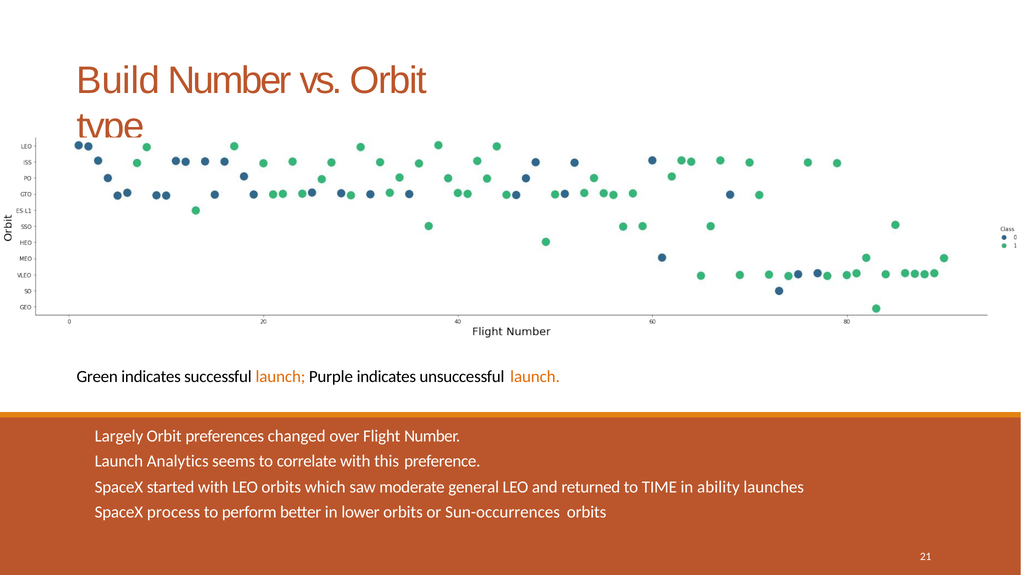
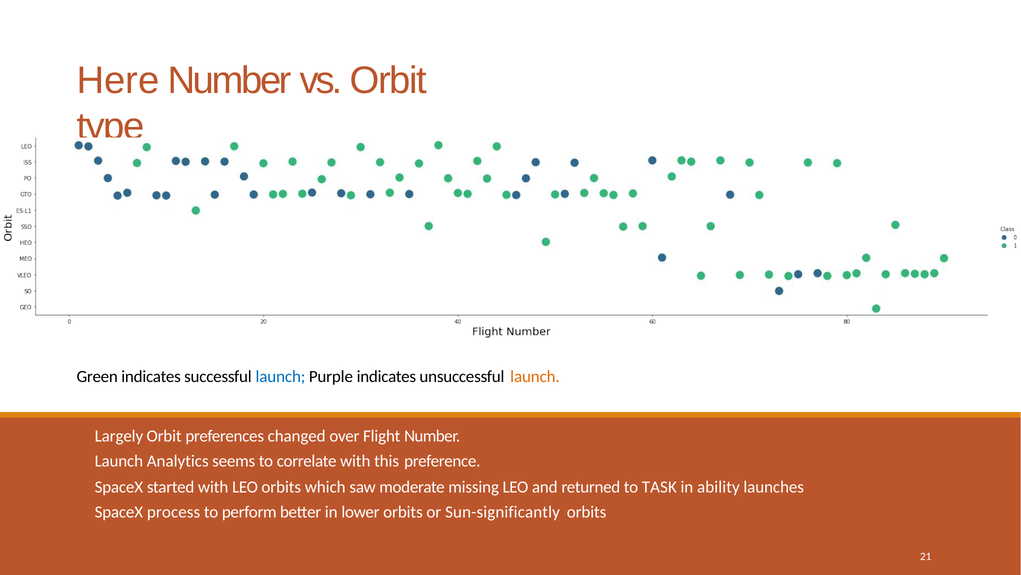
Build: Build -> Here (118, 81)
launch colour: orange -> blue (280, 376)
general: general -> missing (474, 487)
TIME: TIME -> TASK (659, 487)
Sun-occurrences: Sun-occurrences -> Sun-significantly (503, 511)
